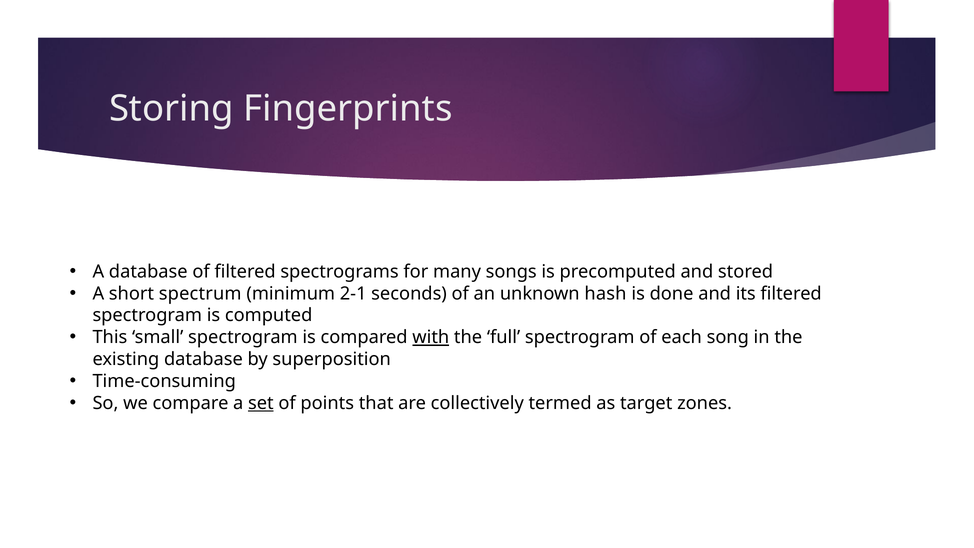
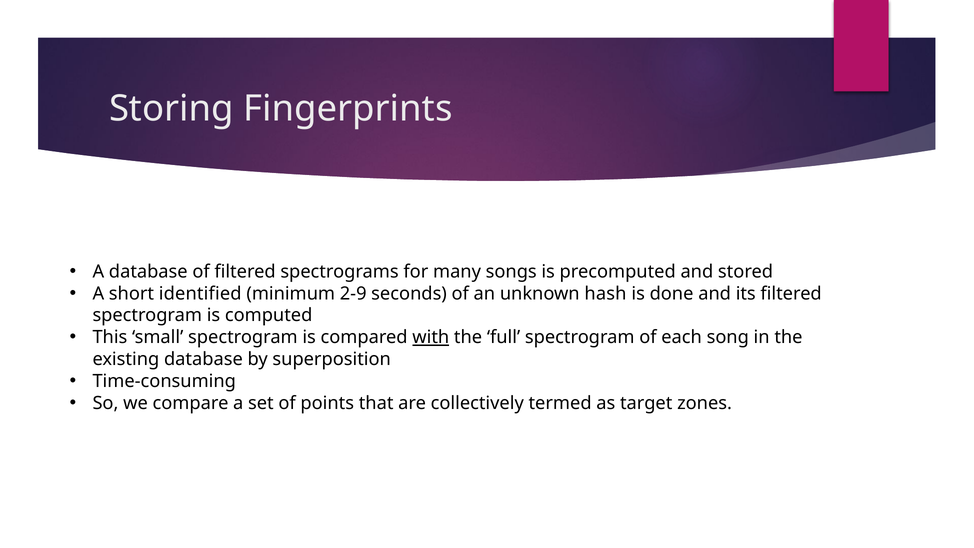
spectrum: spectrum -> identified (200, 293)
2-1: 2-1 -> 2-9 (353, 293)
set underline: present -> none (261, 403)
